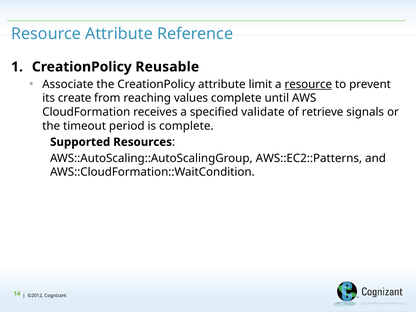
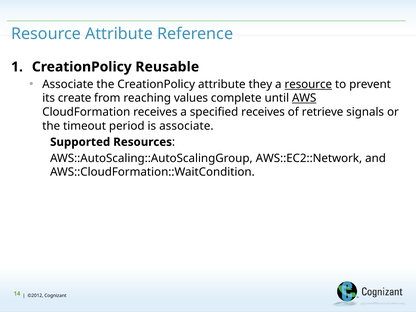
limit: limit -> they (260, 84)
AWS underline: none -> present (304, 98)
specified validate: validate -> receives (263, 112)
is complete: complete -> associate (186, 126)
AWS::EC2::Patterns: AWS::EC2::Patterns -> AWS::EC2::Network (309, 158)
